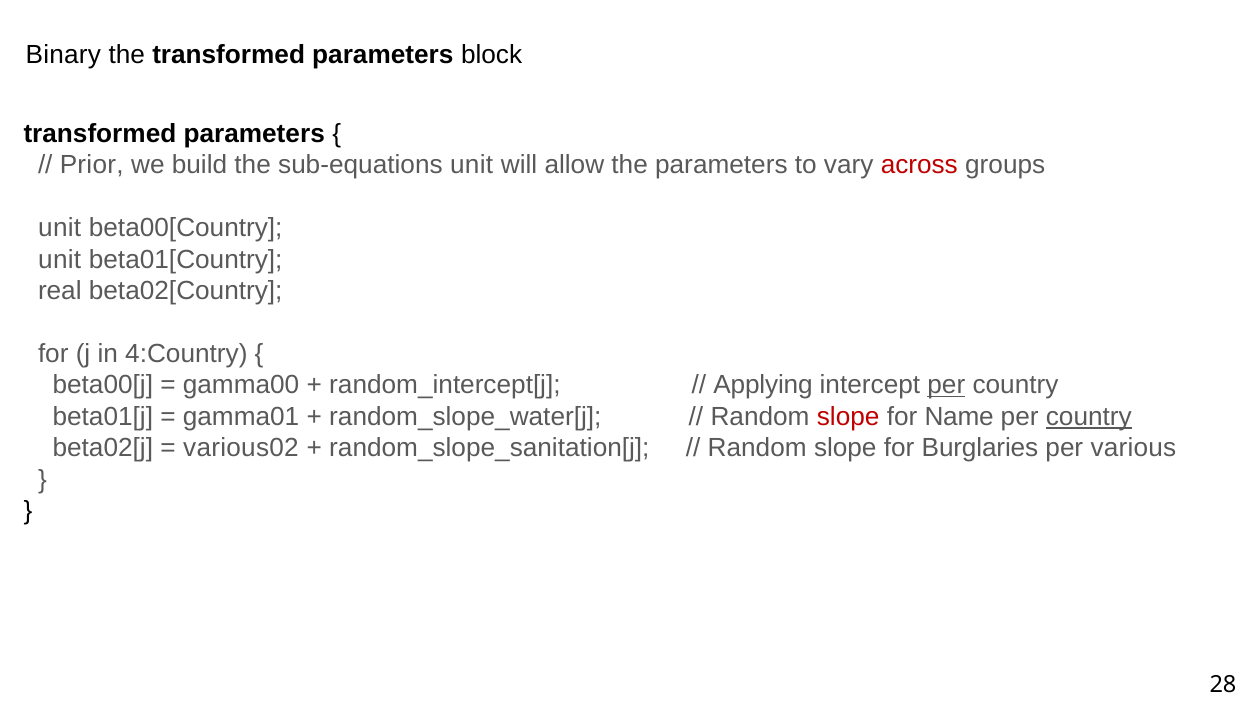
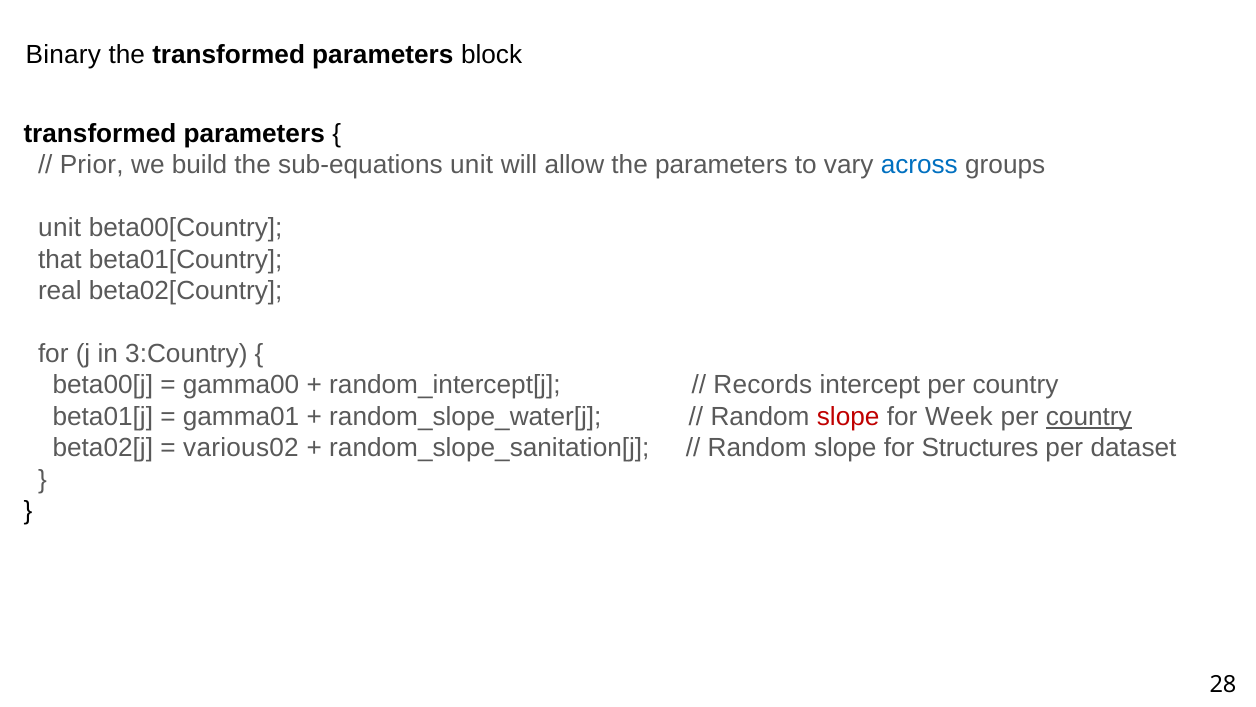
across colour: red -> blue (919, 165)
unit: unit -> that (60, 259)
4:Country: 4:Country -> 3:Country (186, 354)
Applying: Applying -> Records (763, 385)
per underline: present -> none (946, 385)
Name: Name -> Week (959, 416)
Burglaries: Burglaries -> Structures (980, 448)
various: various -> dataset (1134, 448)
